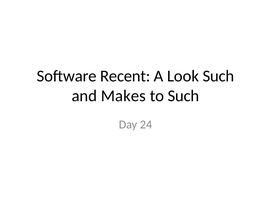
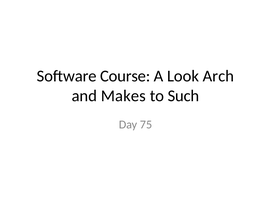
Recent: Recent -> Course (125, 76)
Look Such: Such -> Arch (218, 76)
24: 24 -> 75 (146, 125)
